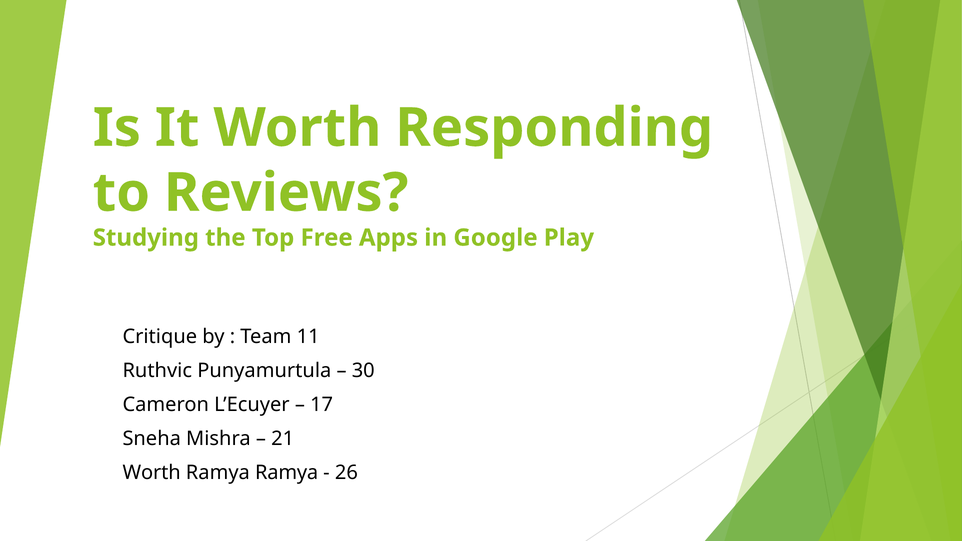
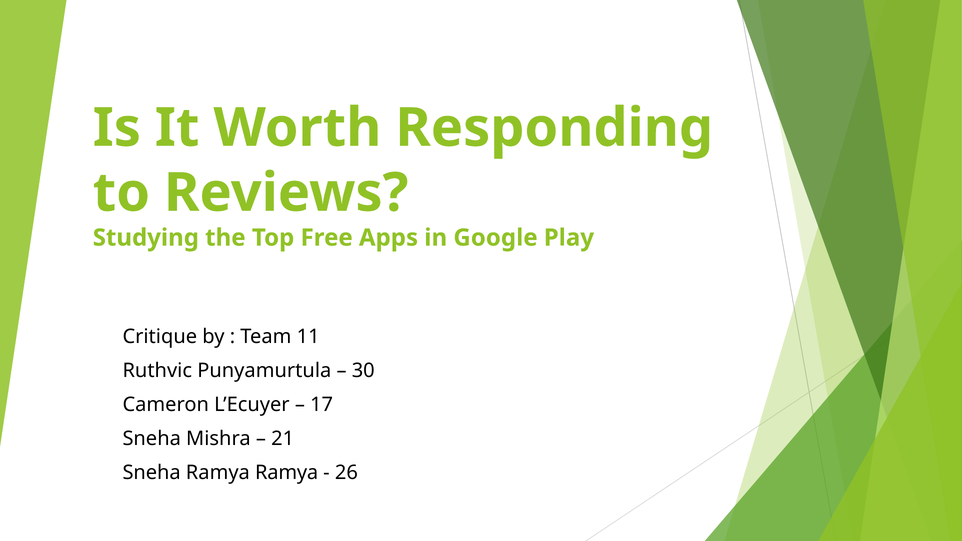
Worth: Worth -> Sneha (152, 473)
